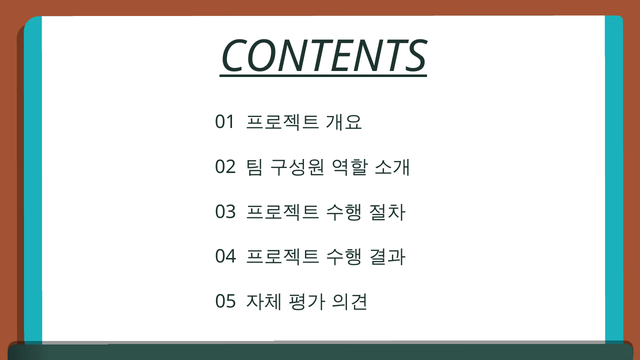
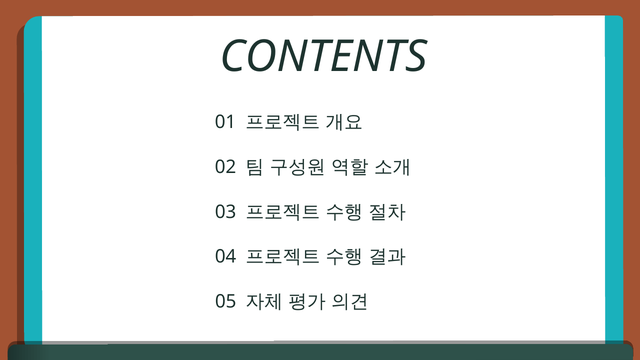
CONTENTS underline: present -> none (323, 57)
